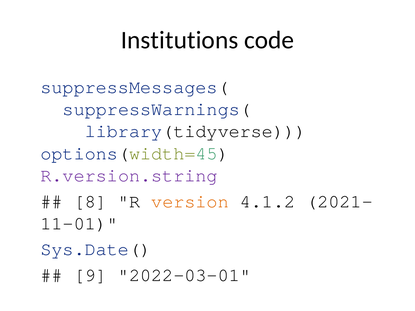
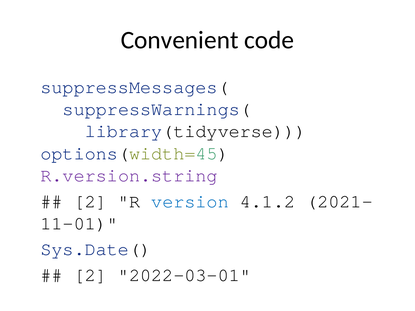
Institutions: Institutions -> Convenient (180, 40)
8: 8 -> 2 (90, 201)
version colour: orange -> blue (190, 201)
9: 9 -> 2 (90, 275)
